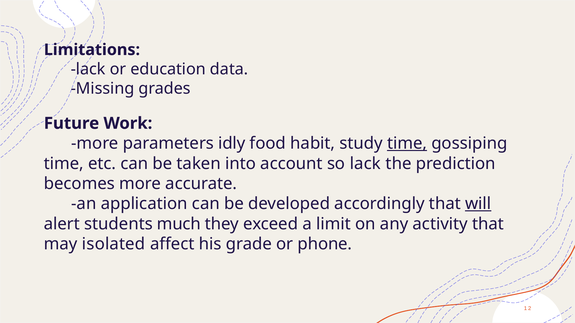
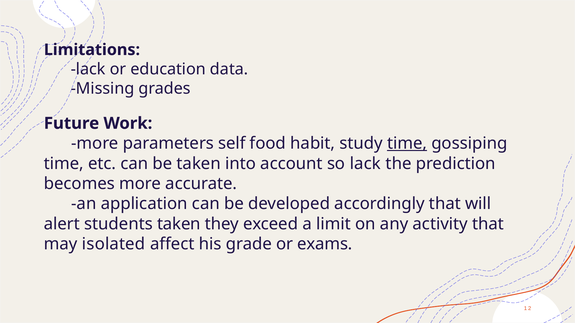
idly: idly -> self (232, 144)
will underline: present -> none (478, 204)
students much: much -> taken (179, 224)
phone: phone -> exams (325, 244)
